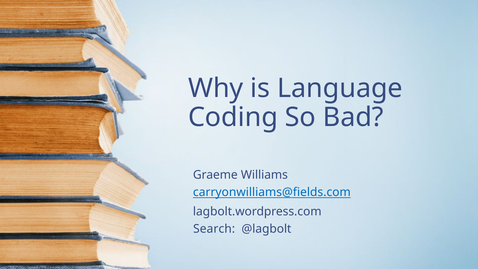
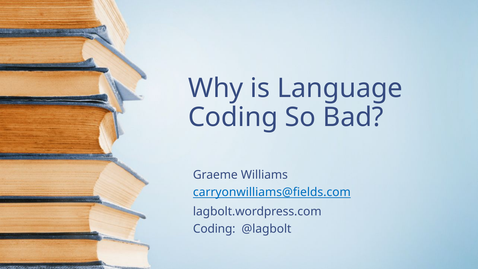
Search: Search -> Coding (214, 229)
